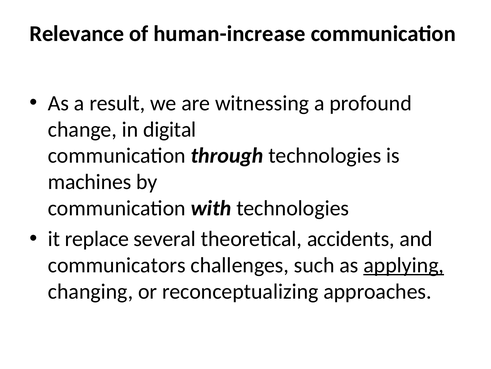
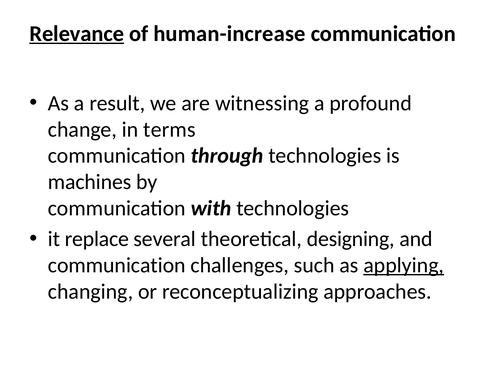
Relevance underline: none -> present (77, 33)
digital: digital -> terms (169, 129)
accidents: accidents -> designing (351, 238)
communicators: communicators -> communication (117, 265)
